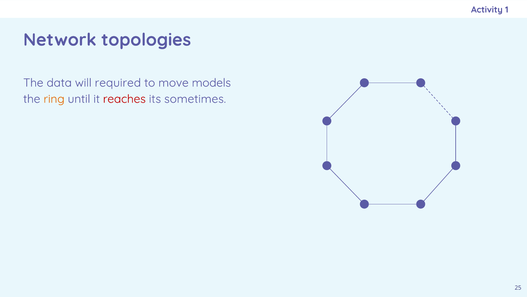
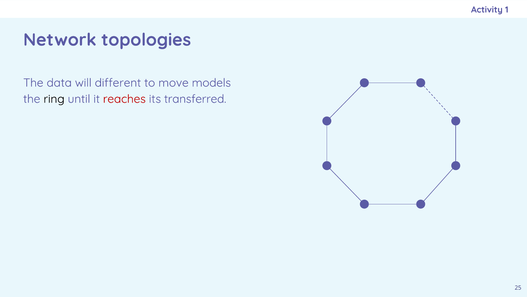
required: required -> different (118, 83)
ring colour: orange -> black (54, 99)
sometimes: sometimes -> transferred (195, 99)
